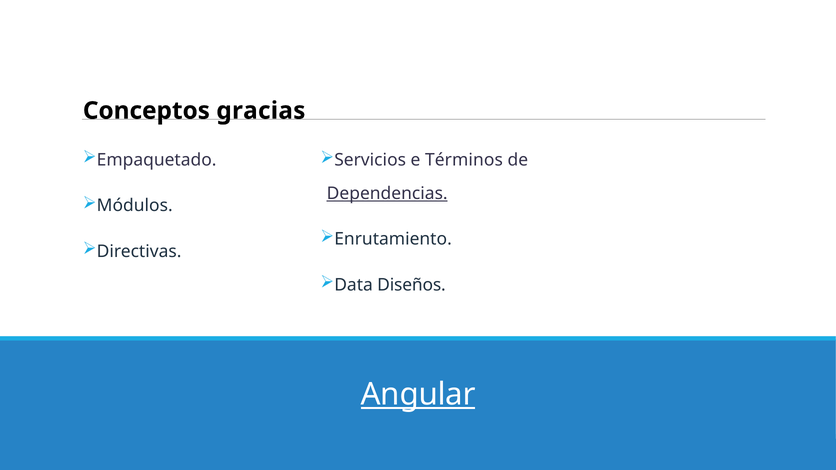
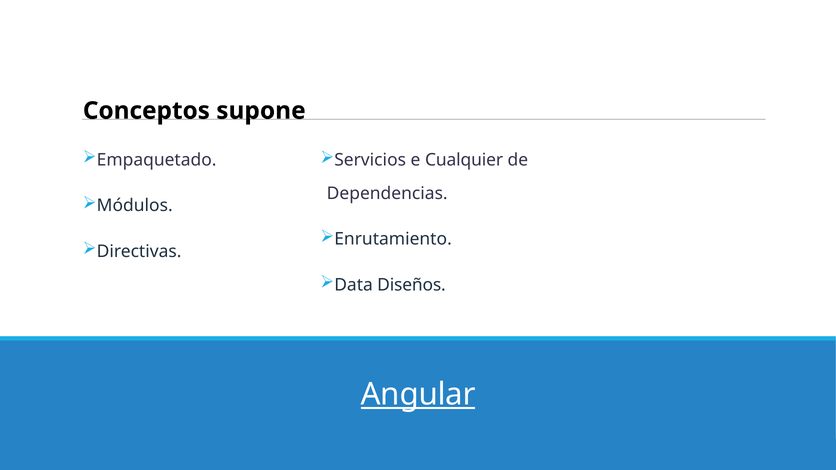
gracias: gracias -> supone (261, 111)
Términos: Términos -> Cualquier (464, 160)
Dependencias underline: present -> none (387, 194)
